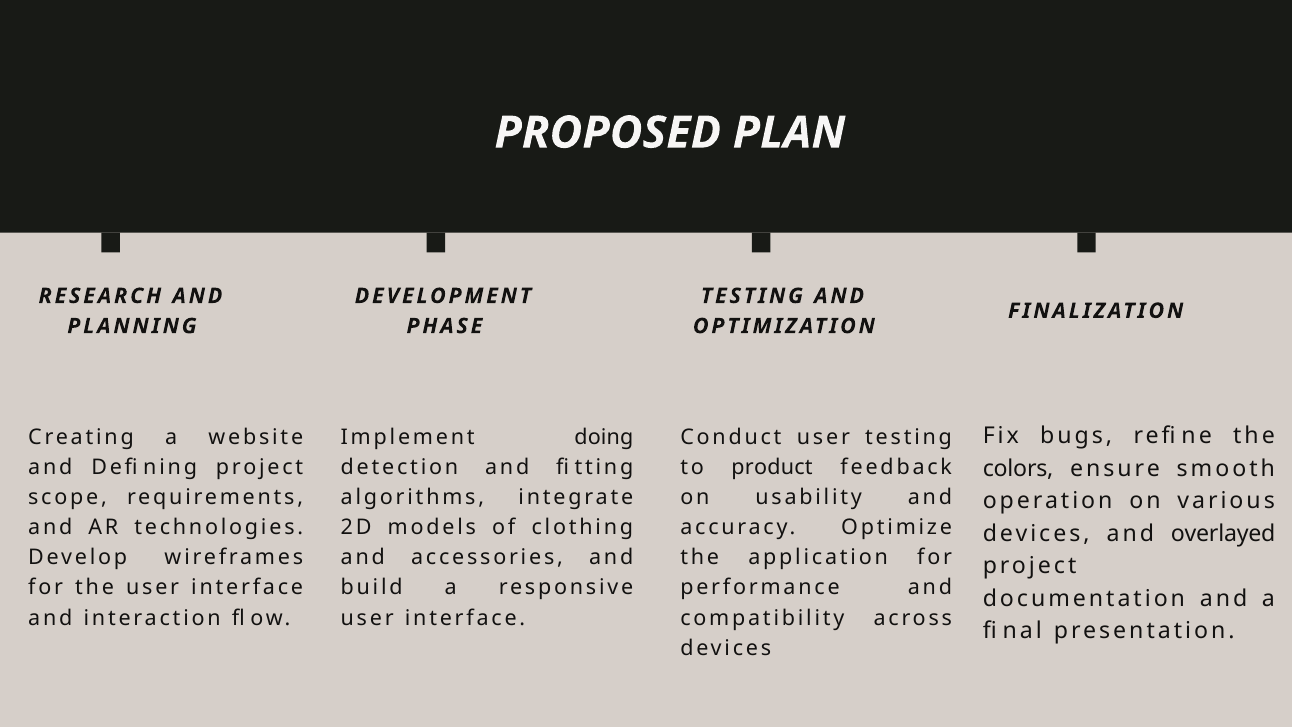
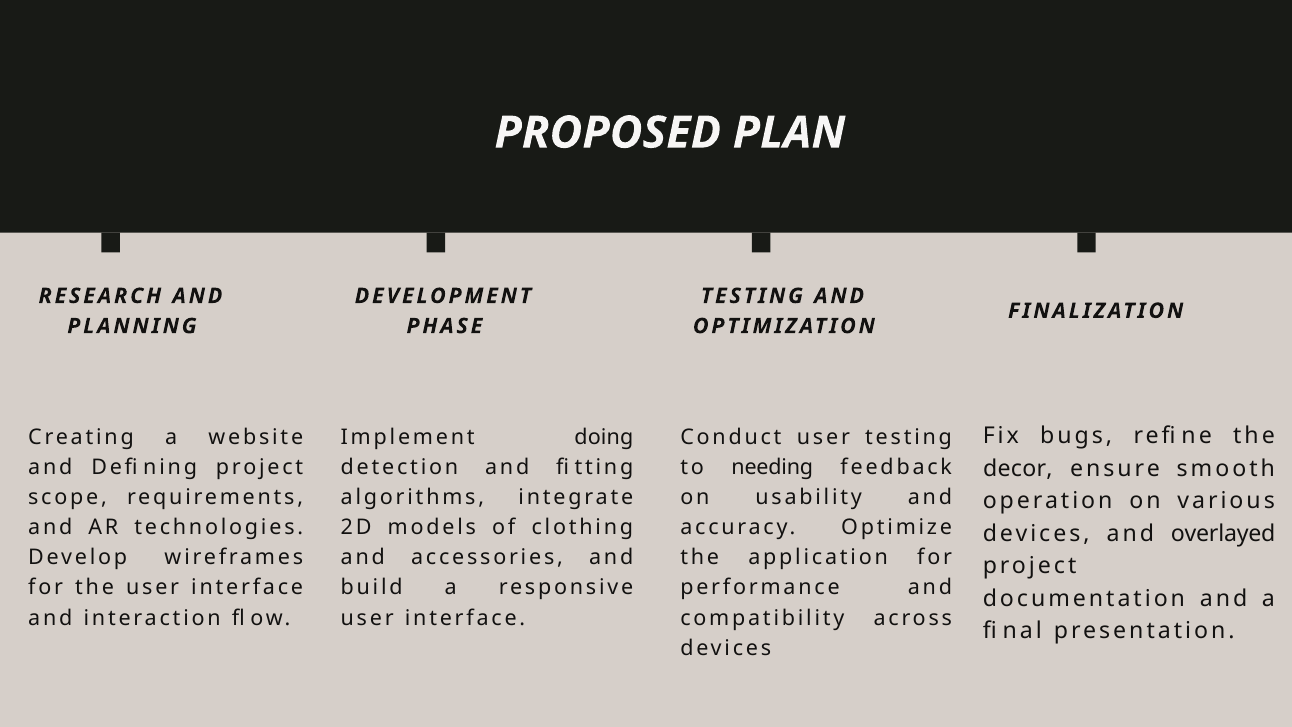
product: product -> needing (772, 467)
colors: colors -> decor (1018, 468)
